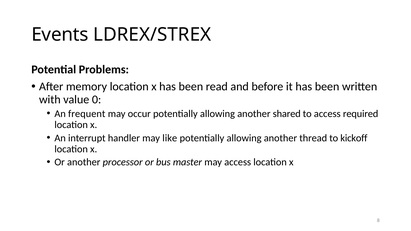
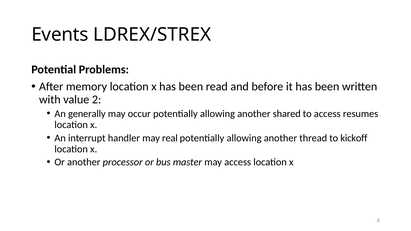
0: 0 -> 2 (97, 100)
frequent: frequent -> generally (87, 114)
required: required -> resumes (361, 114)
like: like -> real (170, 138)
